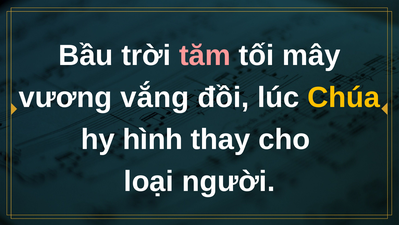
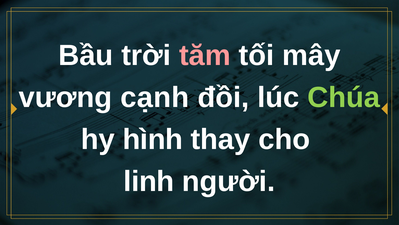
vắng: vắng -> cạnh (155, 97)
Chúa colour: yellow -> light green (344, 97)
loại: loại -> linh (149, 181)
